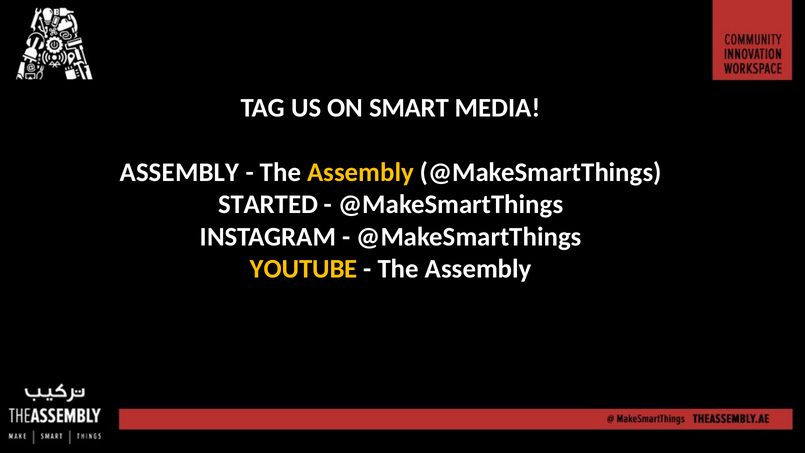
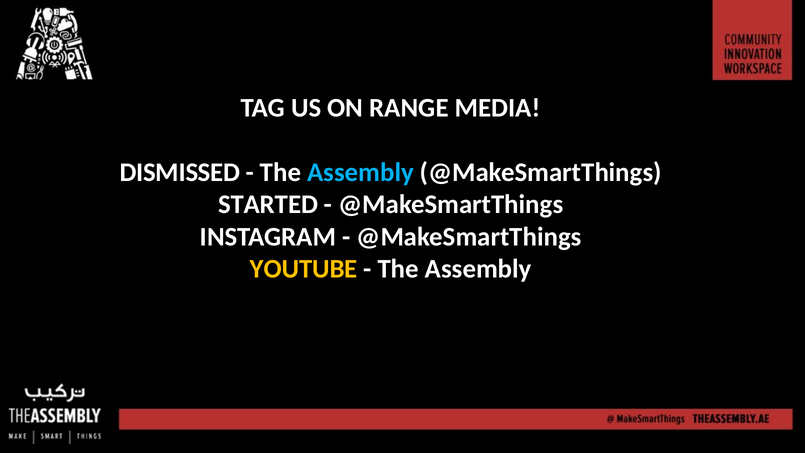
SMART: SMART -> RANGE (409, 108)
ASSEMBLY: ASSEMBLY -> DISMISSED (180, 172)
Assembly colour: yellow -> light blue (360, 172)
